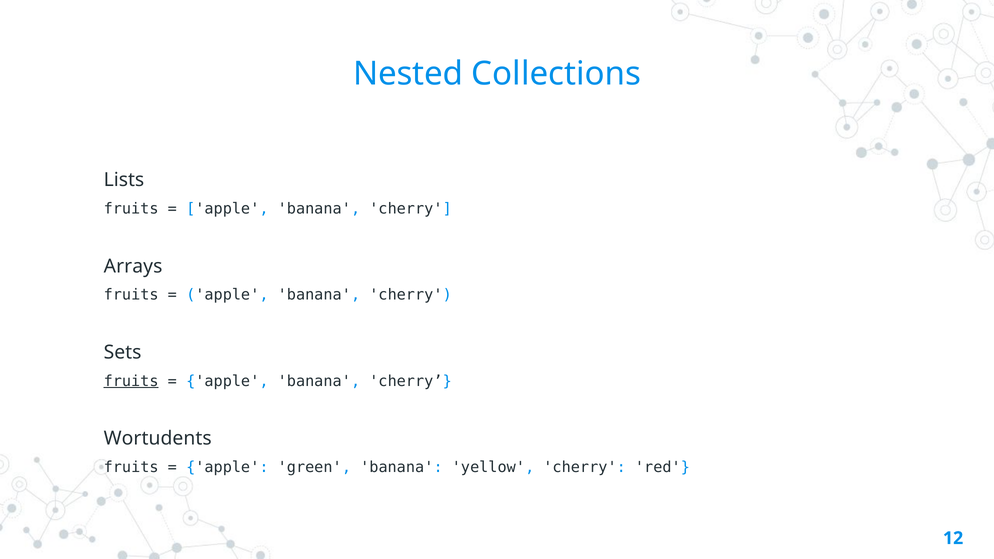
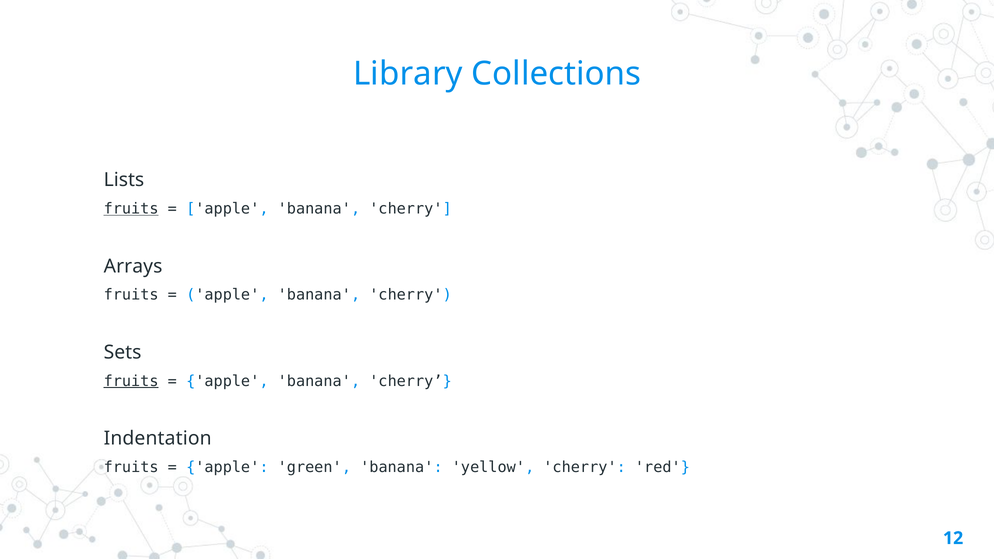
Nested: Nested -> Library (408, 74)
fruits underline: none -> present (131, 209)
Wortudents: Wortudents -> Indentation (158, 439)
